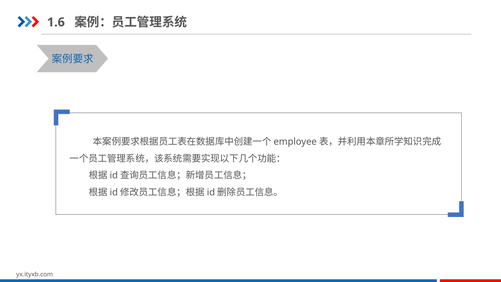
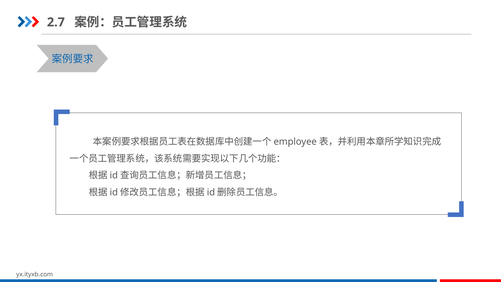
1.6: 1.6 -> 2.7 (56, 22)
